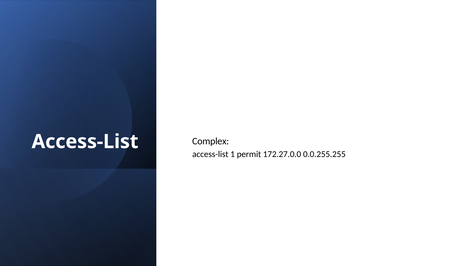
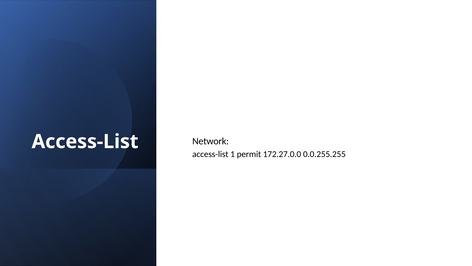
Complex: Complex -> Network (211, 141)
